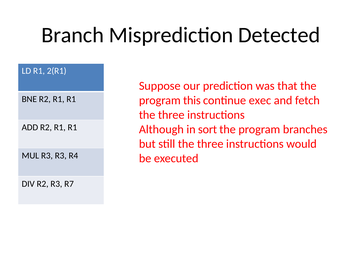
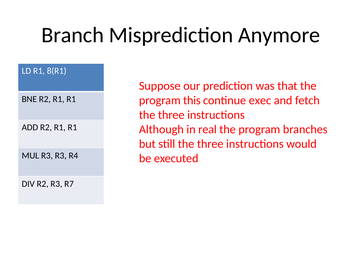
Detected: Detected -> Anymore (279, 35)
2(R1: 2(R1 -> 8(R1 (57, 71)
sort: sort -> real (208, 129)
